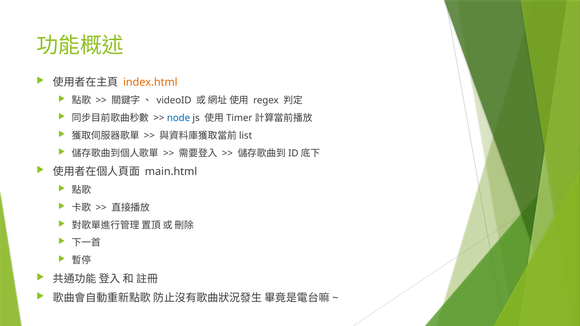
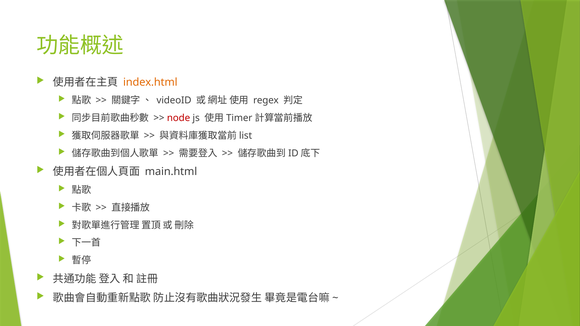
node colour: blue -> red (179, 118)
